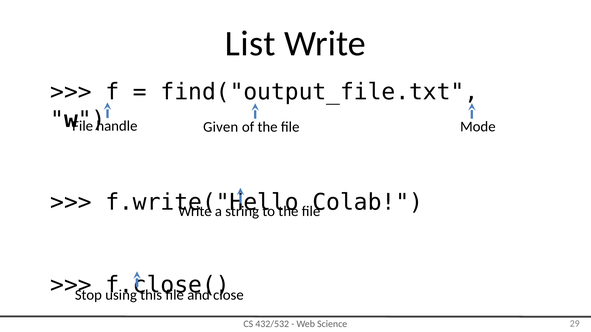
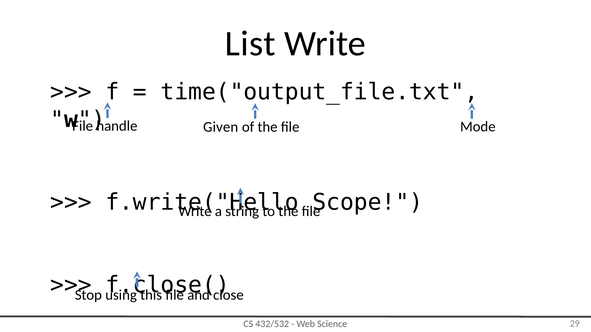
find("output_file.txt: find("output_file.txt -> time("output_file.txt (319, 92)
Colab: Colab -> Scope (368, 203)
